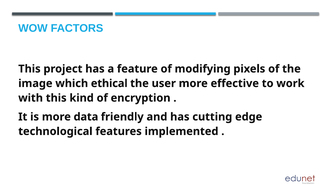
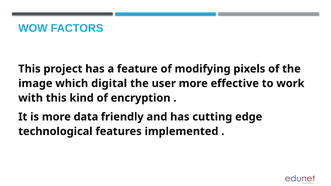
ethical: ethical -> digital (109, 83)
